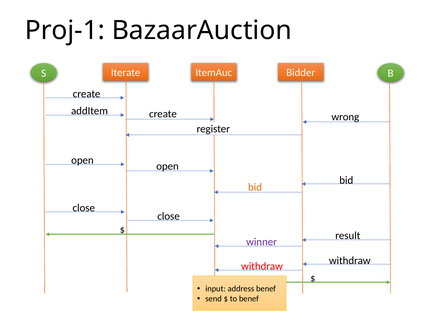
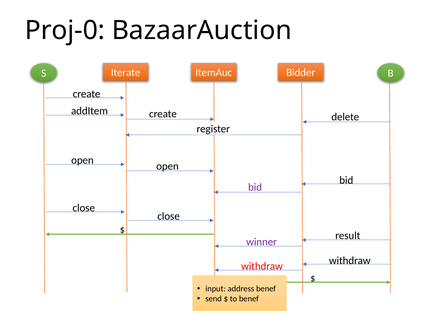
Proj-1: Proj-1 -> Proj-0 (65, 30)
wrong: wrong -> delete (345, 117)
bid colour: orange -> purple (255, 187)
